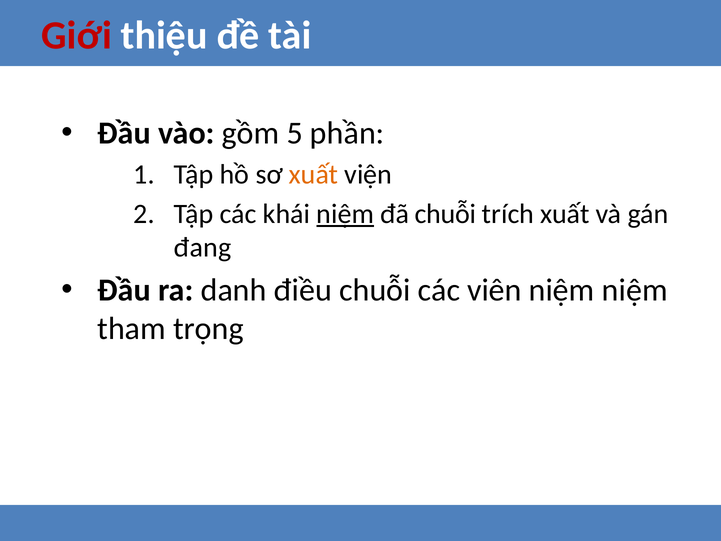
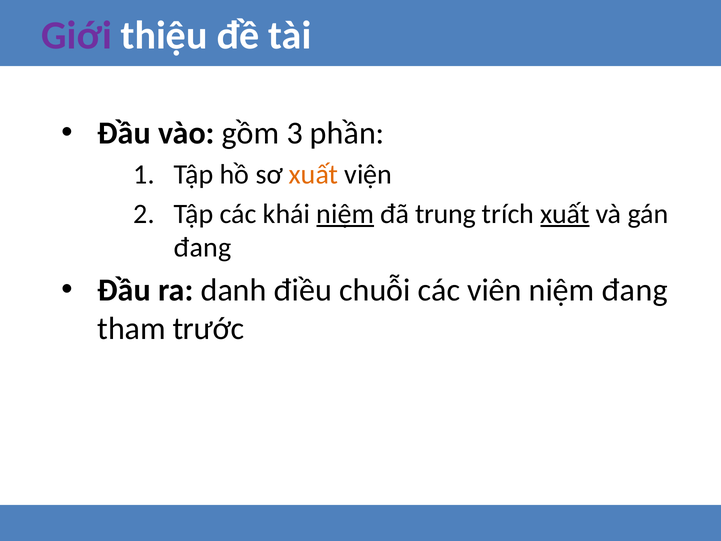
Giới colour: red -> purple (77, 36)
5: 5 -> 3 (295, 133)
đã chuỗi: chuỗi -> trung (446, 214)
xuất underline: none -> present (565, 214)
niệm niệm: niệm -> đang (635, 290)
trọng: trọng -> trước (208, 329)
